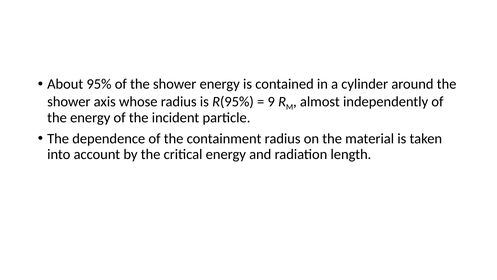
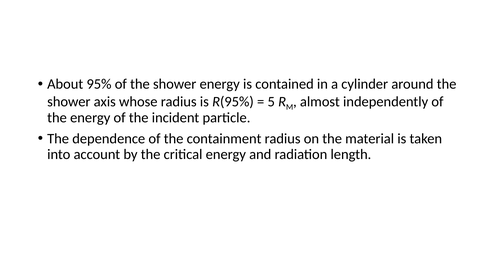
9: 9 -> 5 (271, 101)
